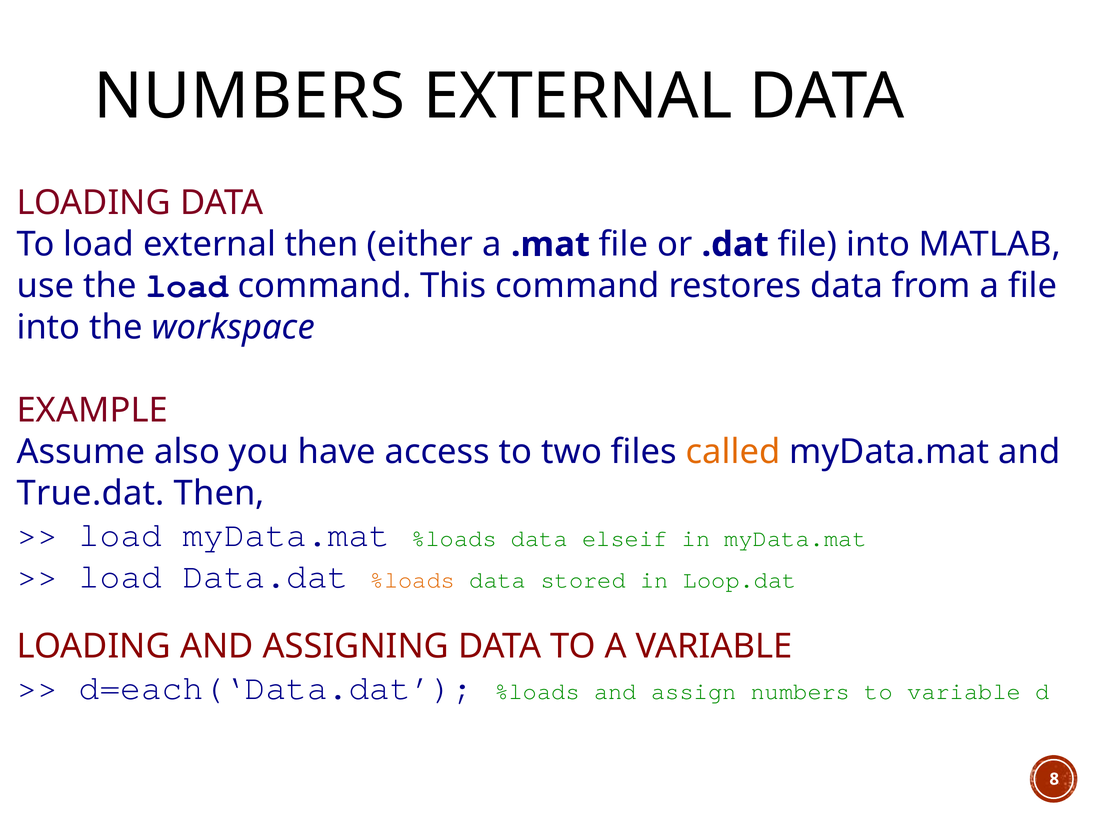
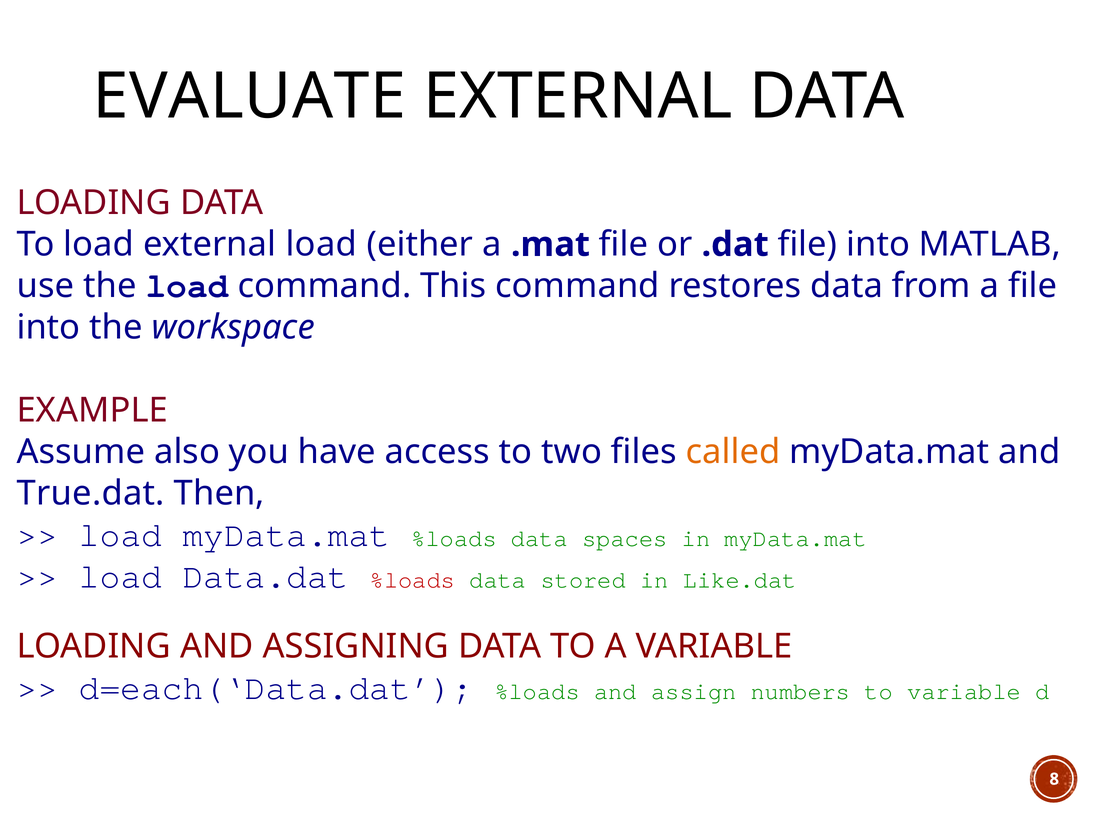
NUMBERS: NUMBERS -> EVALUATE (249, 97)
external then: then -> load (321, 245)
elseif: elseif -> spaces (625, 539)
%loads colour: orange -> red (412, 581)
Loop.dat: Loop.dat -> Like.dat (740, 581)
